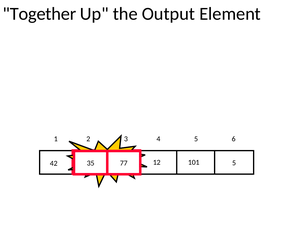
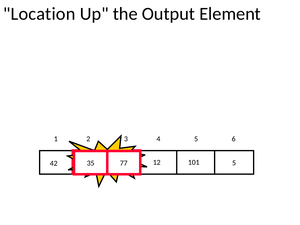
Together: Together -> Location (39, 14)
